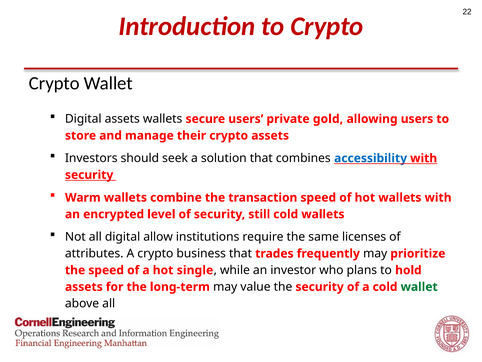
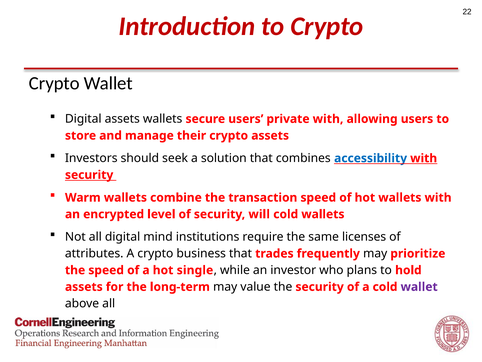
private gold: gold -> with (328, 119)
still: still -> will (259, 214)
allow: allow -> mind (158, 237)
wallet colour: green -> purple (419, 286)
